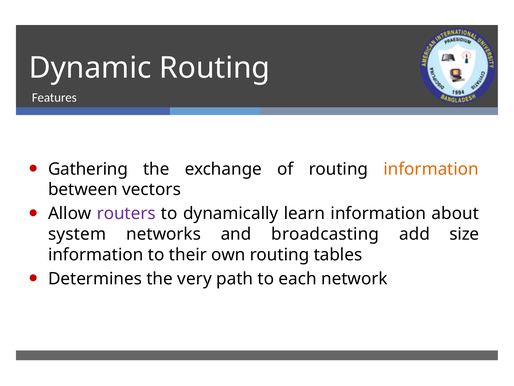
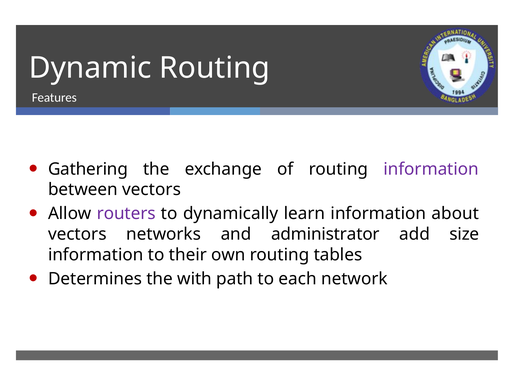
information colour: orange -> purple (431, 169)
system: system -> vectors (77, 234)
broadcasting: broadcasting -> administrator (325, 234)
very: very -> with (195, 278)
